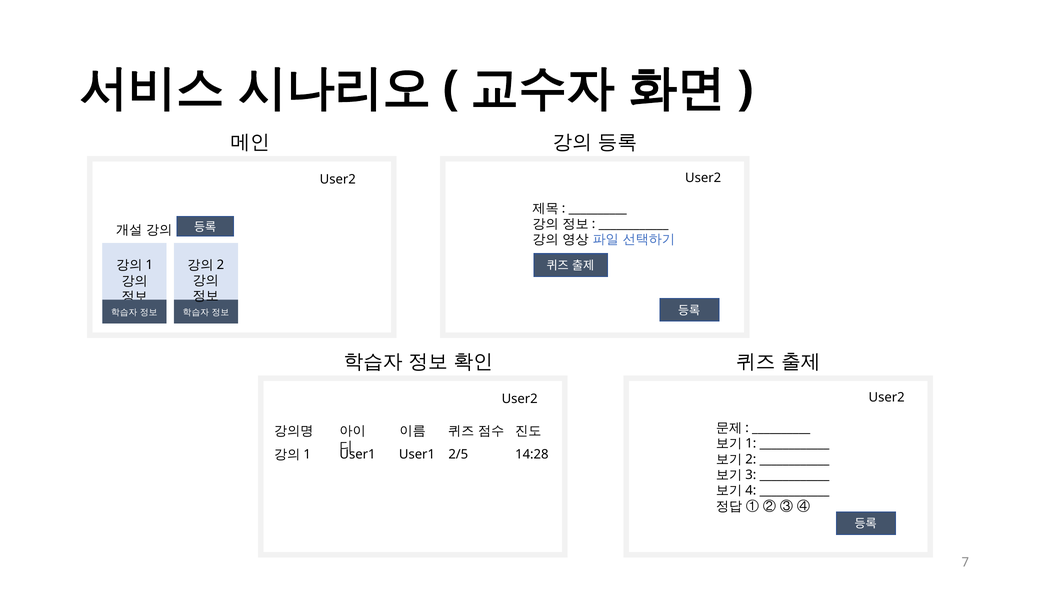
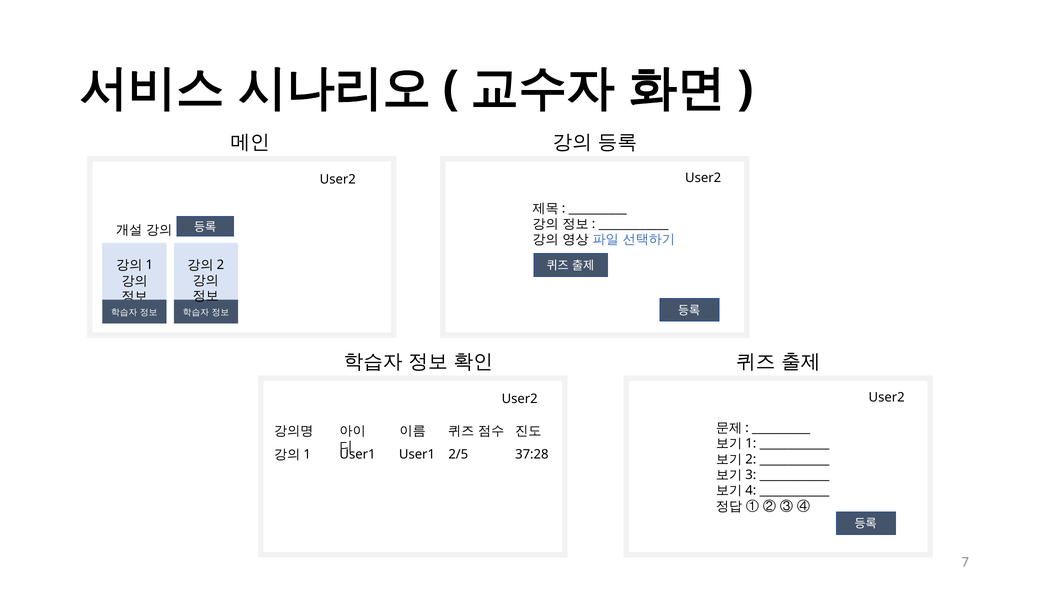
14:28: 14:28 -> 37:28 (532, 455)
